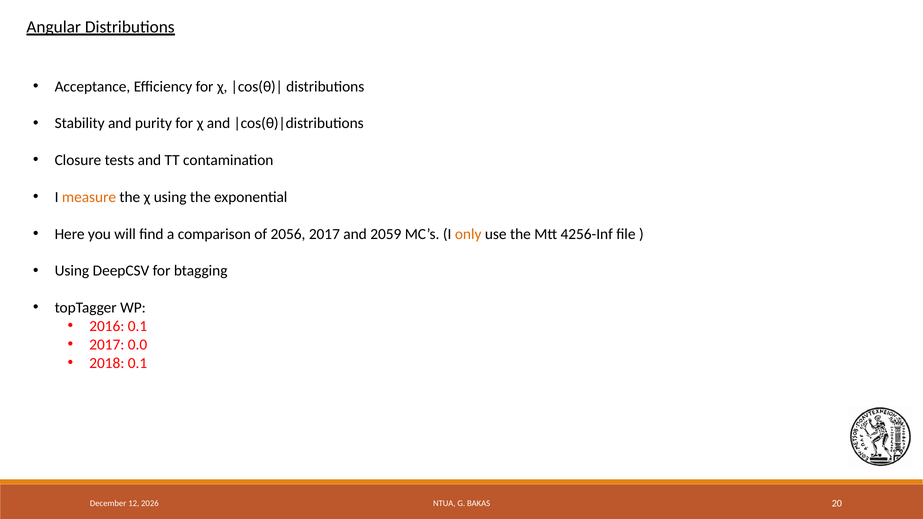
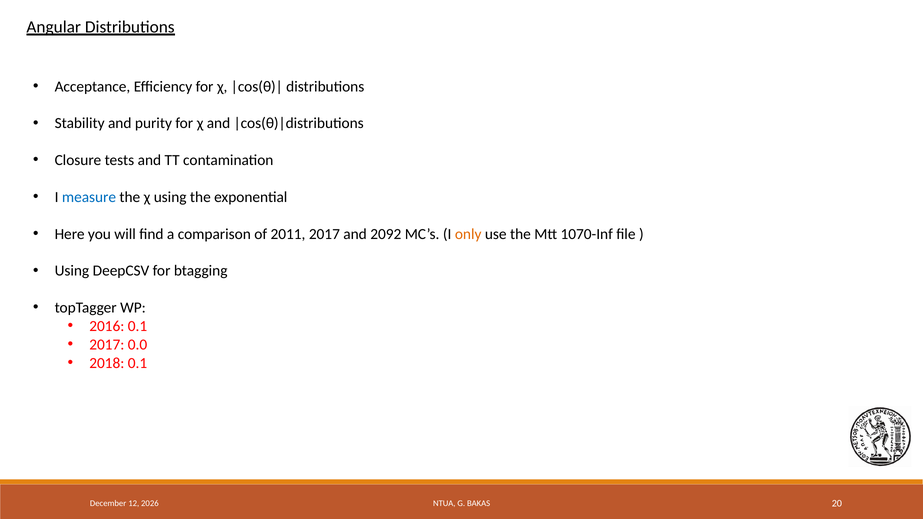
measure colour: orange -> blue (89, 197)
2056: 2056 -> 2011 (288, 234)
2059: 2059 -> 2092 (386, 234)
4256-Inf: 4256-Inf -> 1070-Inf (587, 234)
